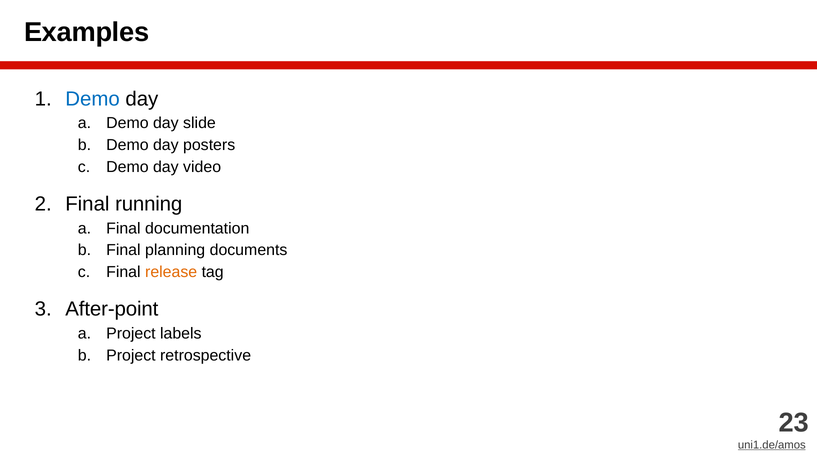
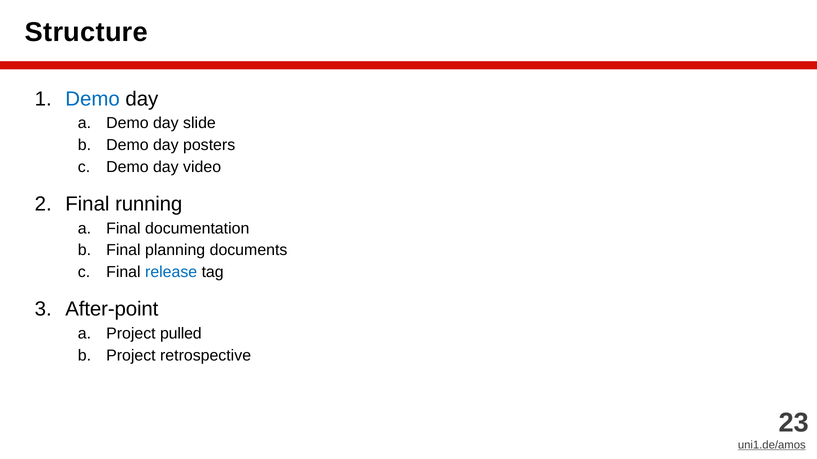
Examples: Examples -> Structure (86, 33)
release colour: orange -> blue (171, 272)
labels: labels -> pulled (181, 334)
